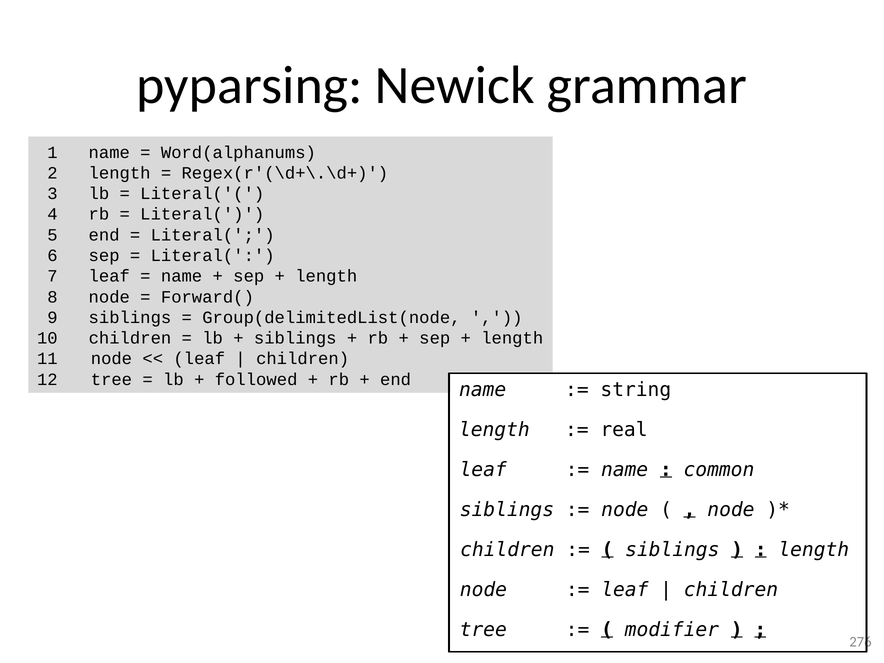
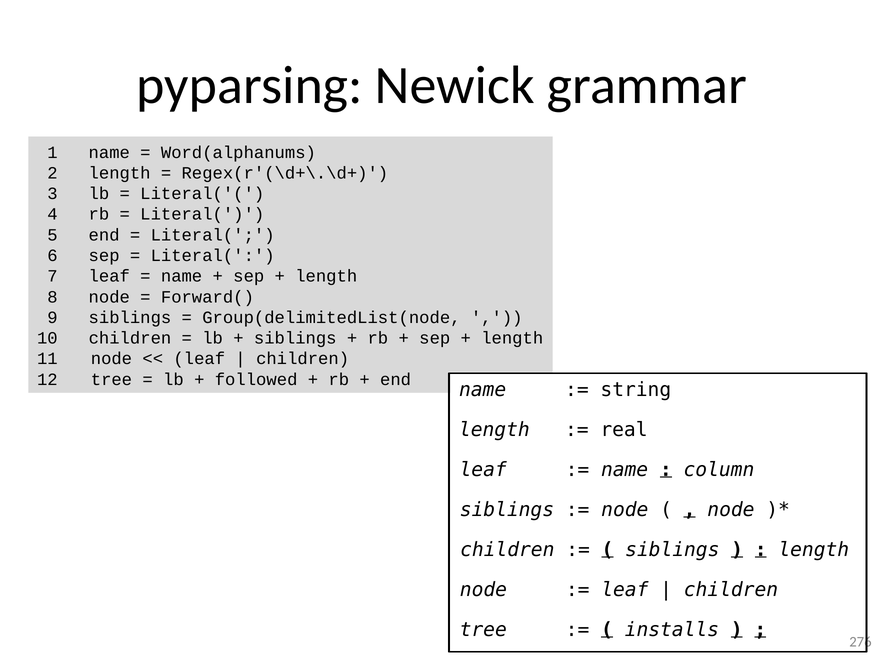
common: common -> column (719, 470)
modifier: modifier -> installs (672, 630)
